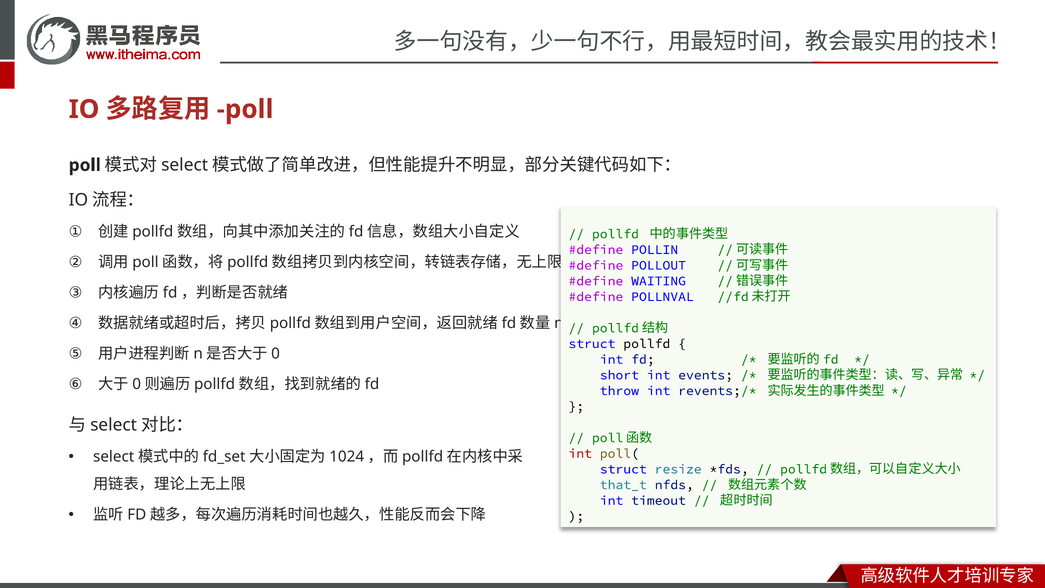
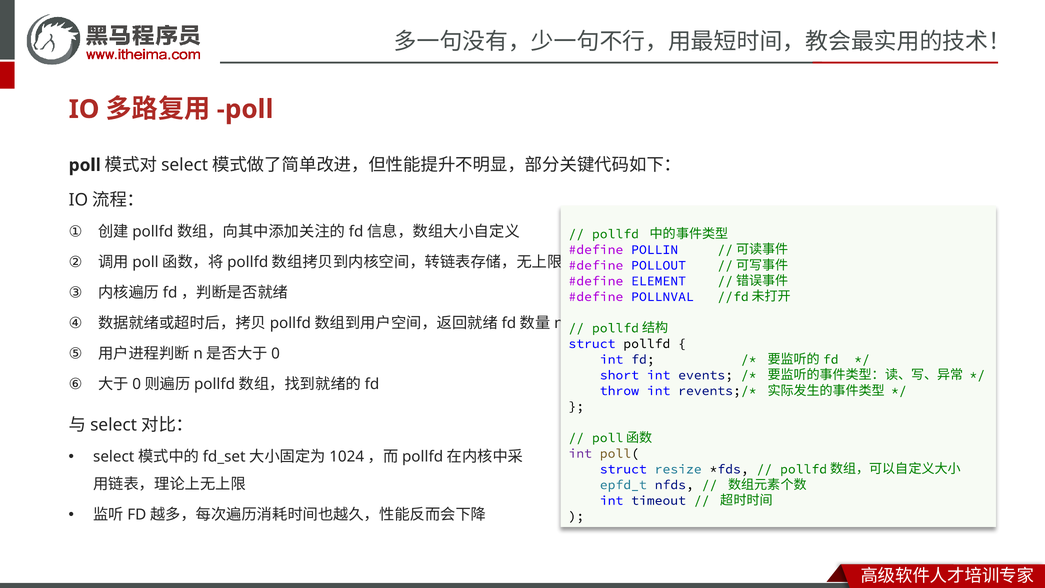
WAITING: WAITING -> ELEMENT (659, 281)
int colour: red -> purple (580, 453)
that_t: that_t -> epfd_t (623, 485)
